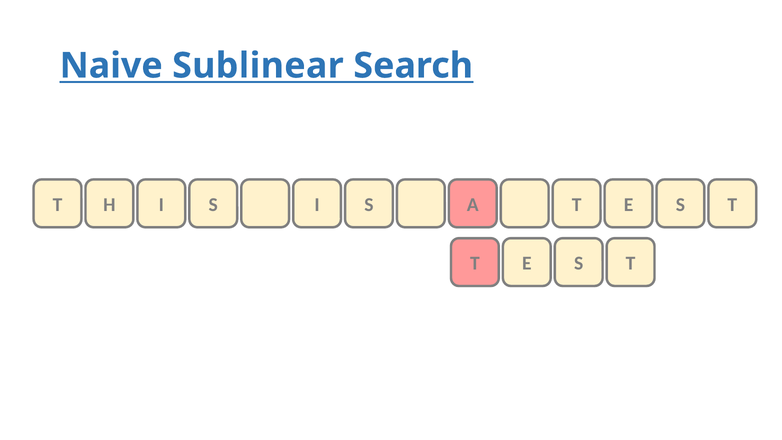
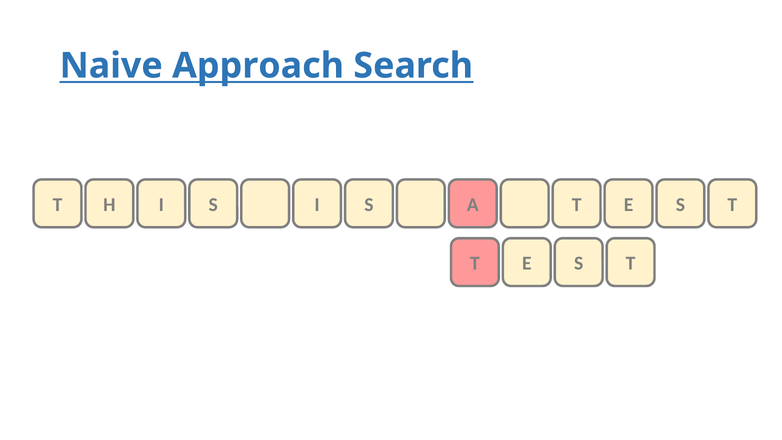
Sublinear: Sublinear -> Approach (258, 66)
